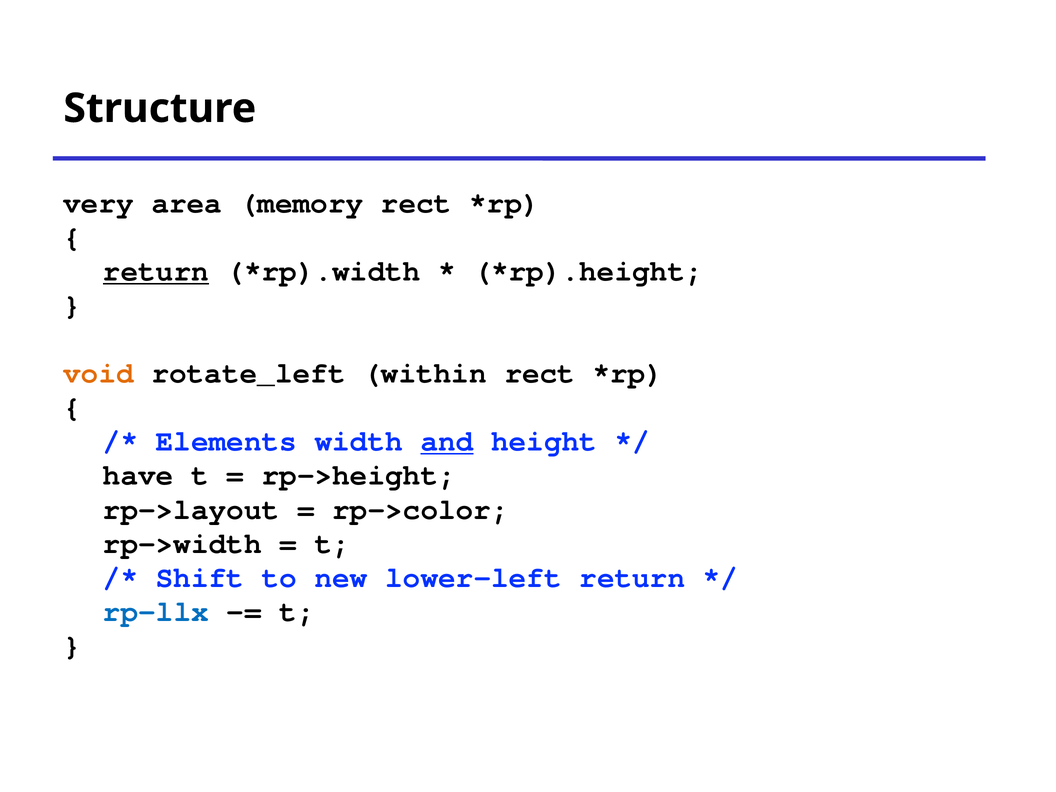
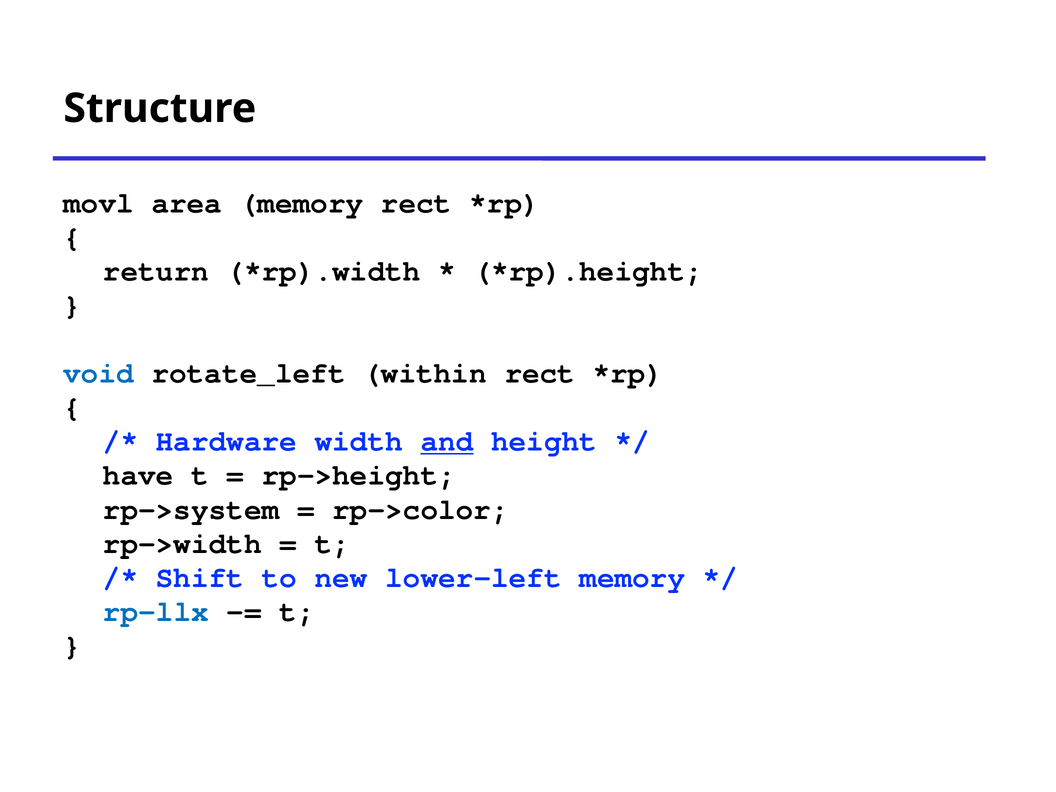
very: very -> movl (99, 203)
return underline: present -> none (156, 271)
void colour: orange -> blue (99, 373)
Elements: Elements -> Hardware (226, 441)
rp->layout: rp->layout -> rp->system (191, 509)
lower-left return: return -> memory (632, 577)
